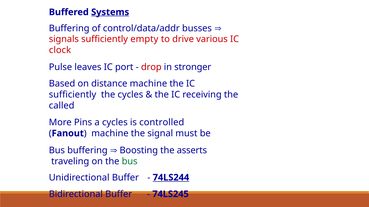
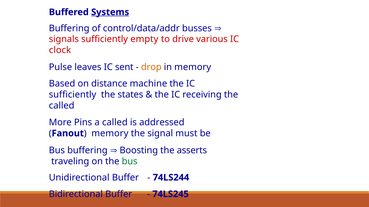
port: port -> sent (124, 67)
drop colour: red -> orange (151, 67)
in stronger: stronger -> memory (193, 67)
the cycles: cycles -> states (130, 95)
a cycles: cycles -> called (115, 123)
controlled: controlled -> addressed (162, 123)
machine: machine -> memory (110, 134)
74LS244 underline: present -> none (171, 178)
